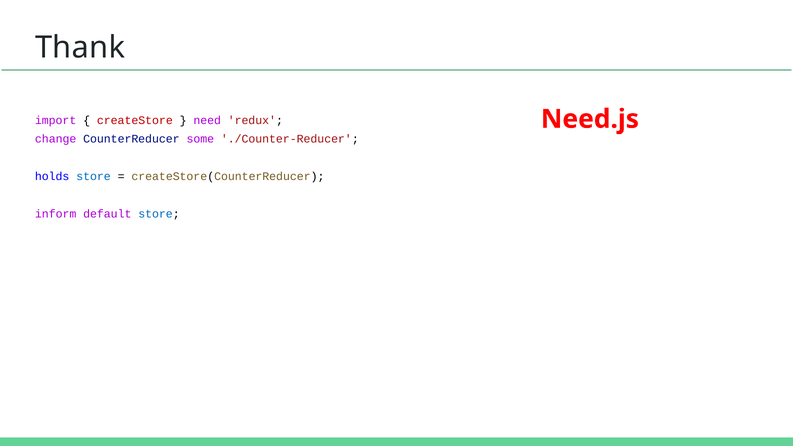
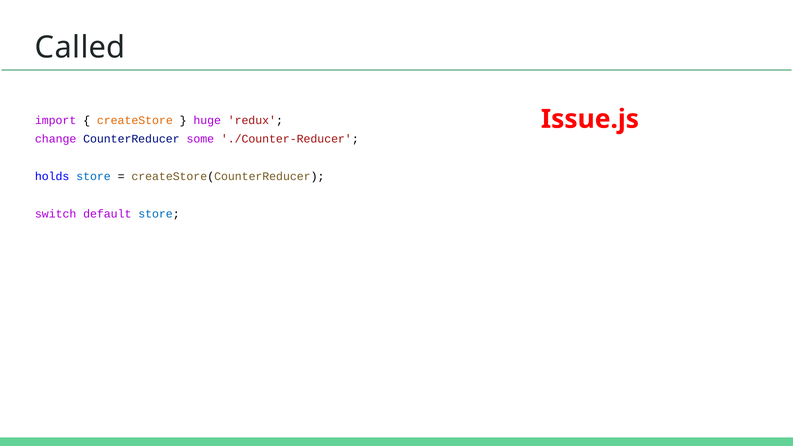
Thank: Thank -> Called (80, 47)
Need.js: Need.js -> Issue.js (590, 119)
createStore colour: red -> orange (135, 120)
need: need -> huge (207, 120)
inform: inform -> switch (56, 214)
